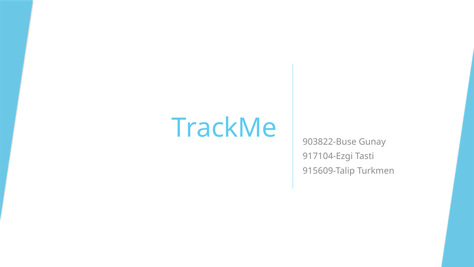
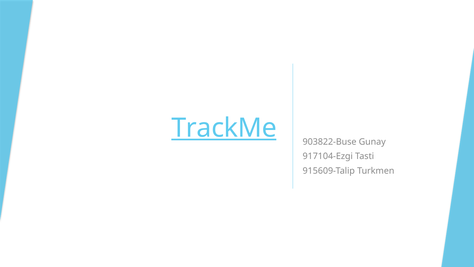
TrackMe underline: none -> present (224, 128)
